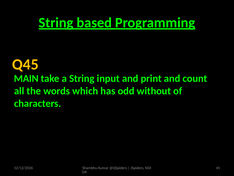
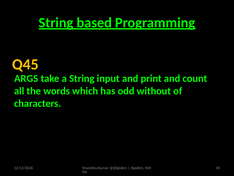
MAIN: MAIN -> ARGS (26, 78)
